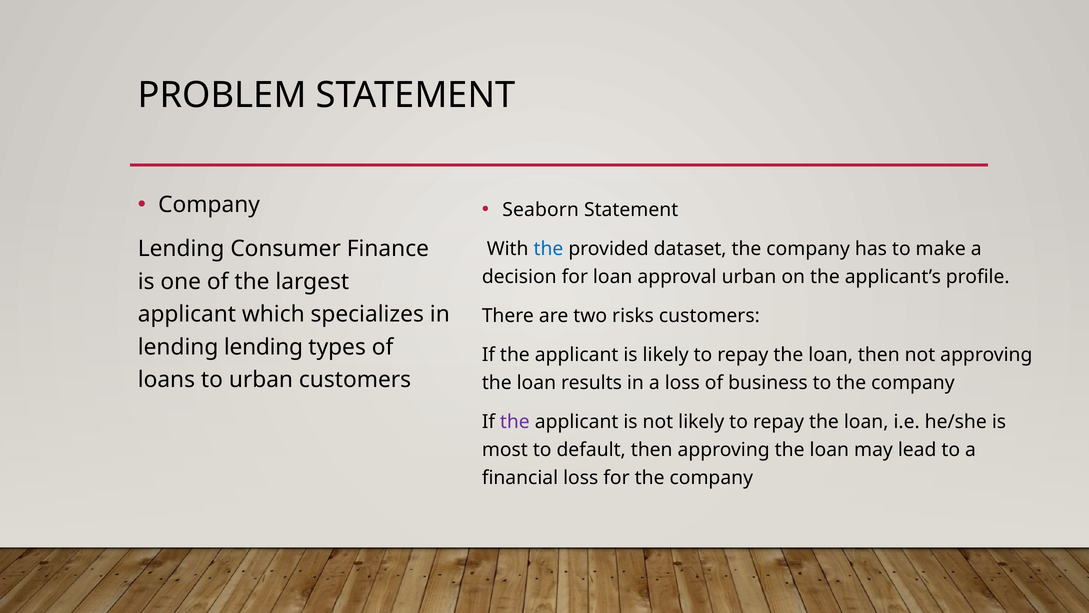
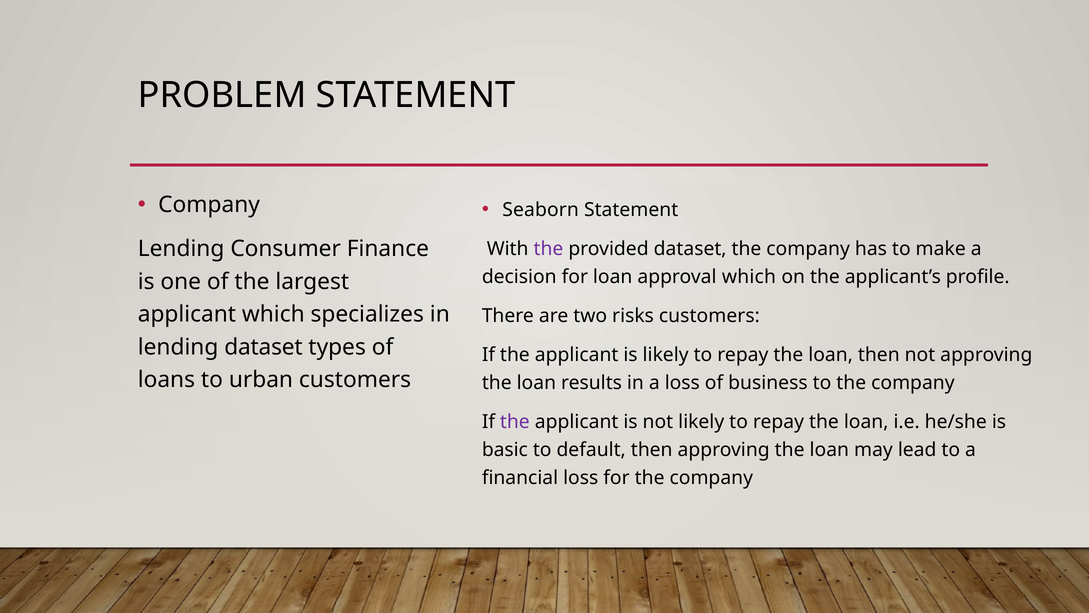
the colour: blue -> purple (548, 249)
approval urban: urban -> which (749, 277)
lending lending: lending -> dataset (263, 347)
most: most -> basic (505, 450)
